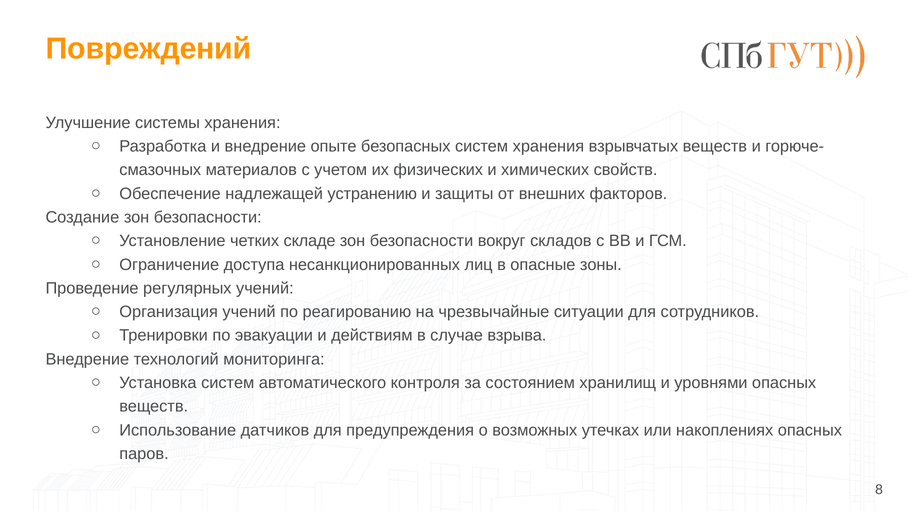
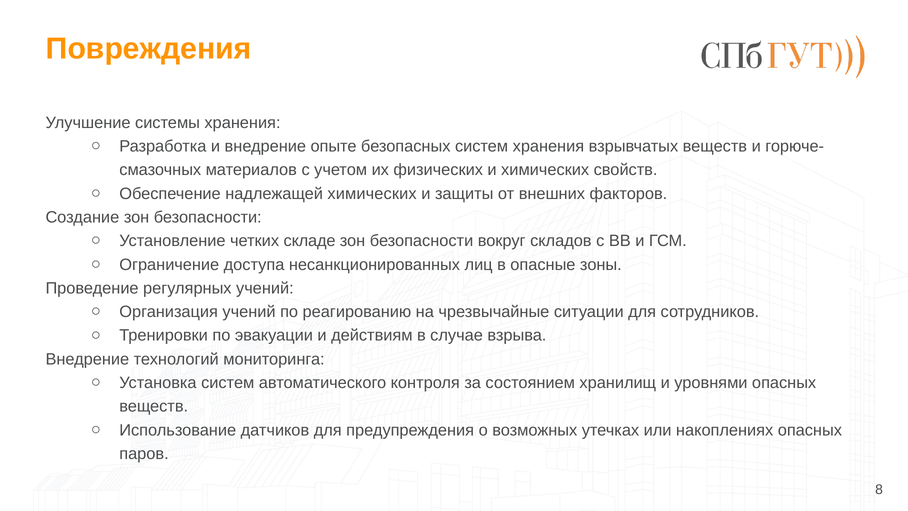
Повреждений: Повреждений -> Повреждения (149, 49)
надлежащей устранению: устранению -> химических (372, 194)
